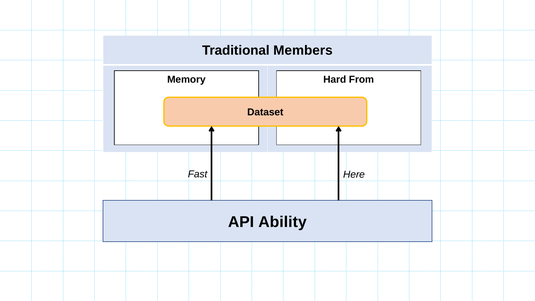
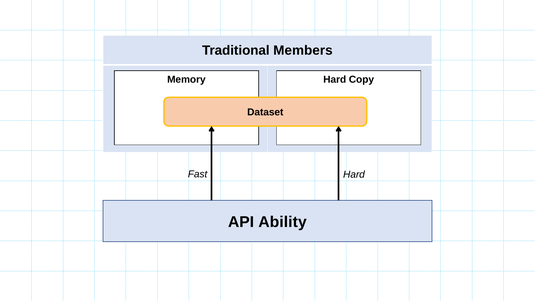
From: From -> Copy (361, 79)
Fast Here: Here -> Hard (354, 174)
